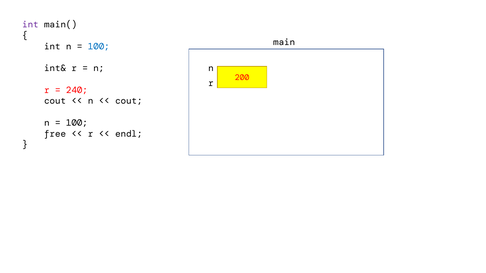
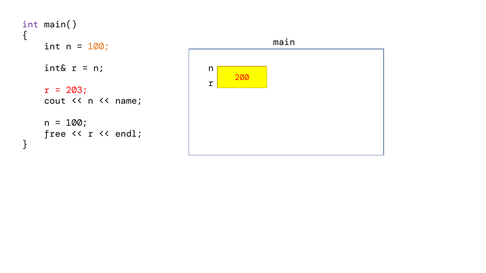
100 colour: blue -> orange (99, 46)
240: 240 -> 203 (77, 90)
cout: cout -> name (129, 101)
